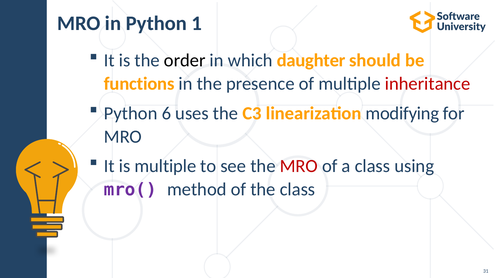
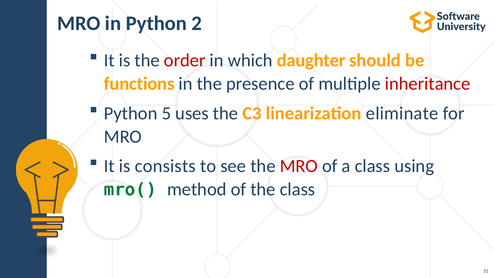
1: 1 -> 2 (197, 23)
order colour: black -> red (185, 61)
6: 6 -> 5 (166, 113)
modifying: modifying -> eliminate (402, 113)
is multiple: multiple -> consists (165, 166)
mro( colour: purple -> green (130, 190)
